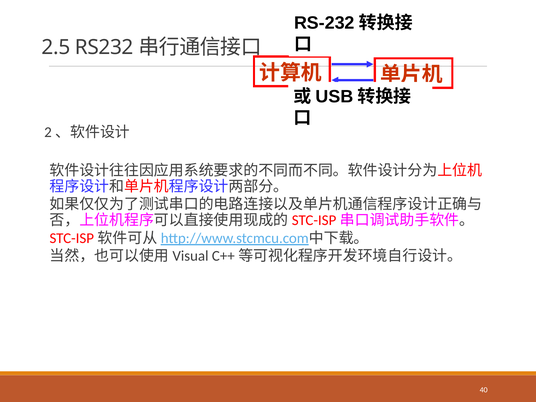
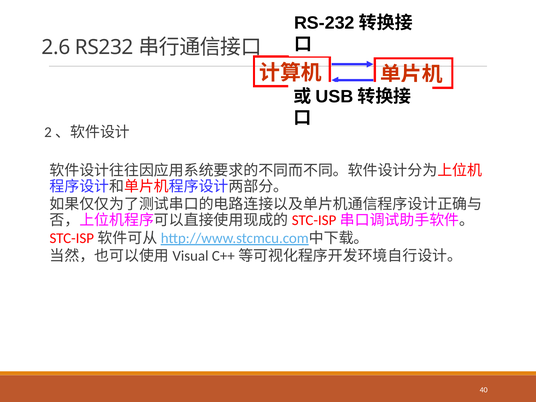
2.5: 2.5 -> 2.6 (56, 47)
